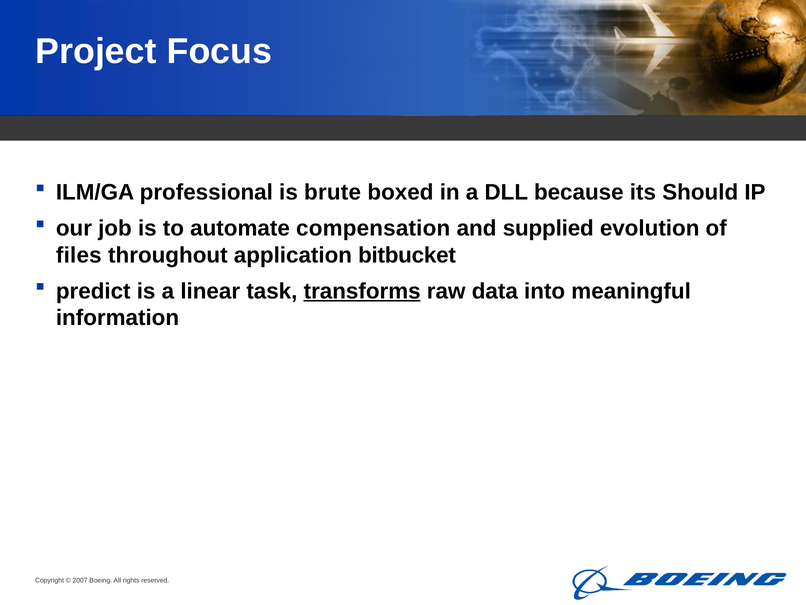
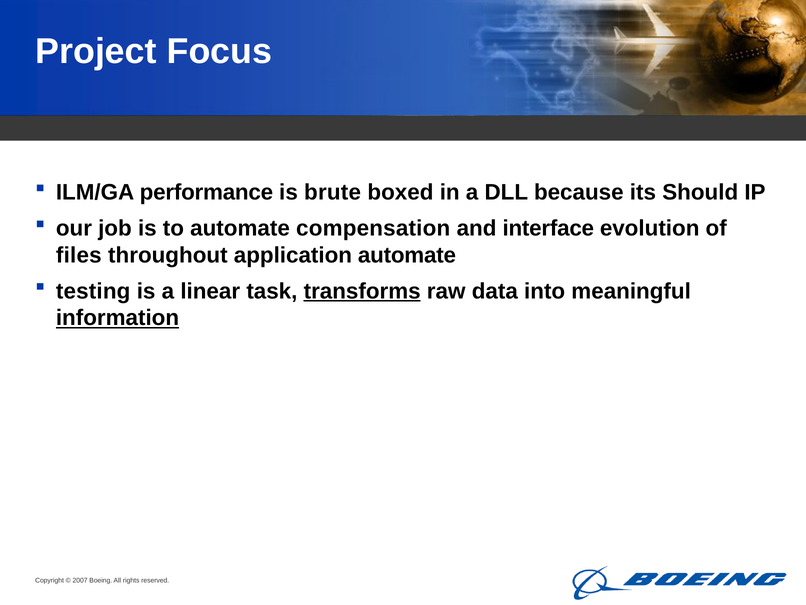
professional: professional -> performance (206, 192)
supplied: supplied -> interface (548, 228)
application bitbucket: bitbucket -> automate (407, 255)
predict: predict -> testing (93, 291)
information underline: none -> present (117, 318)
